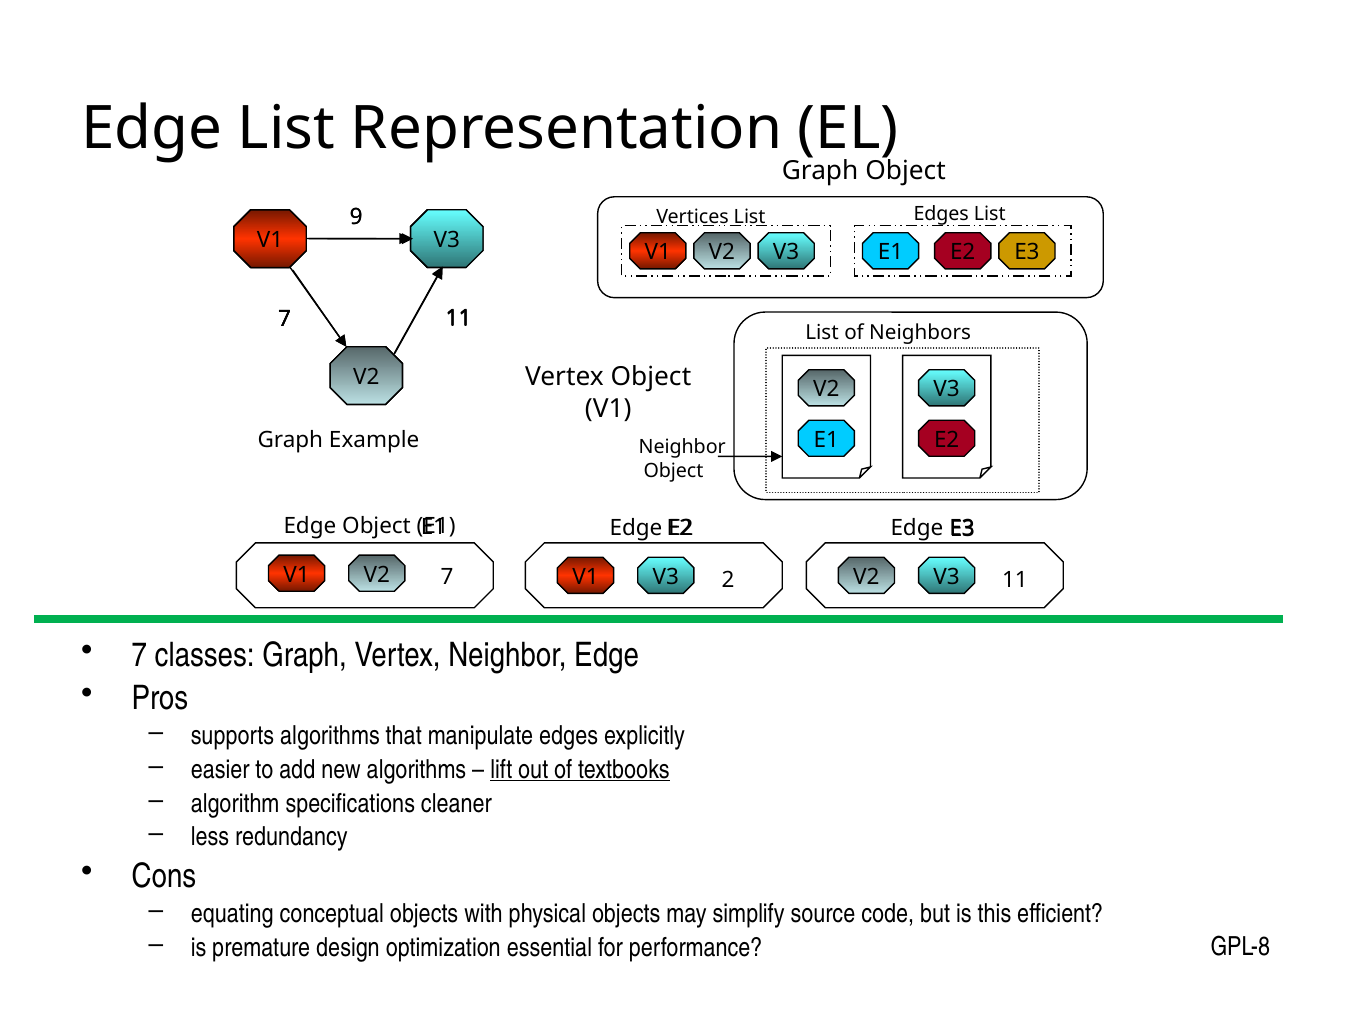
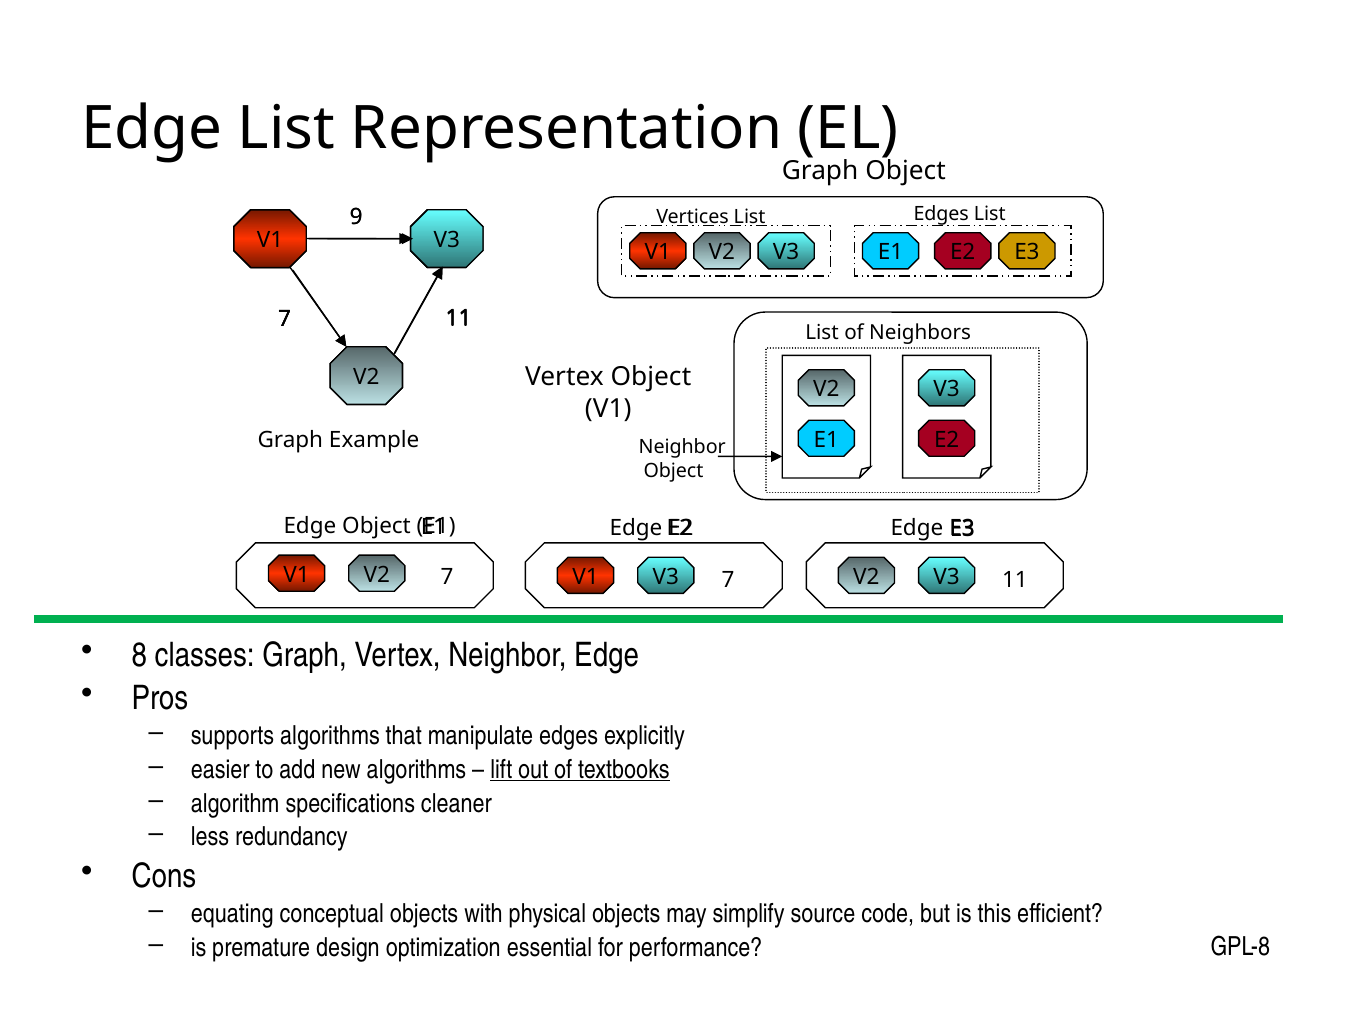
7 2: 2 -> 7 (728, 580)
7: 7 -> 8 (139, 655)
